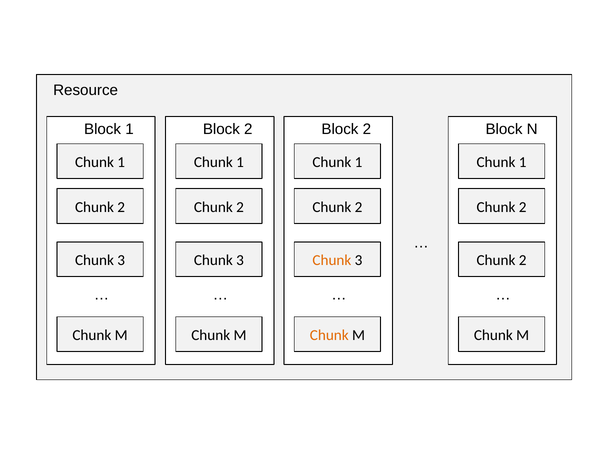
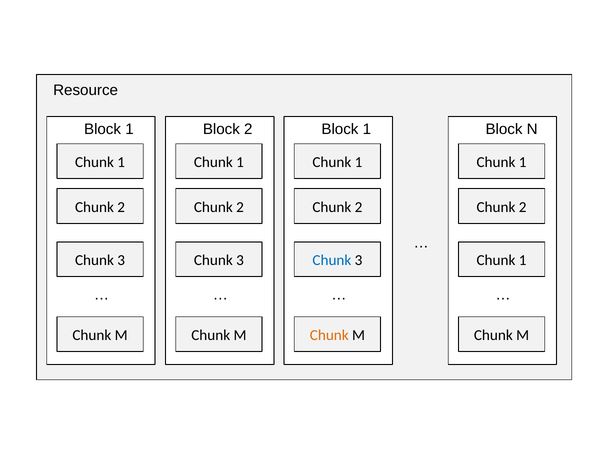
2: 2 -> 1 (367, 130)
Chunk colour: orange -> blue (332, 261)
2: 2 -> 1 (523, 261)
